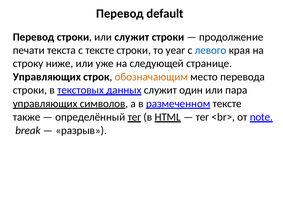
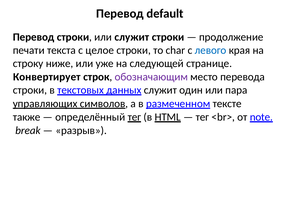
с тексте: тексте -> целое (100, 50)
year: year -> char (175, 50)
Управляющих: Управляющих -> Конвертирует (47, 77)
обозначающим colour: orange -> purple (151, 77)
